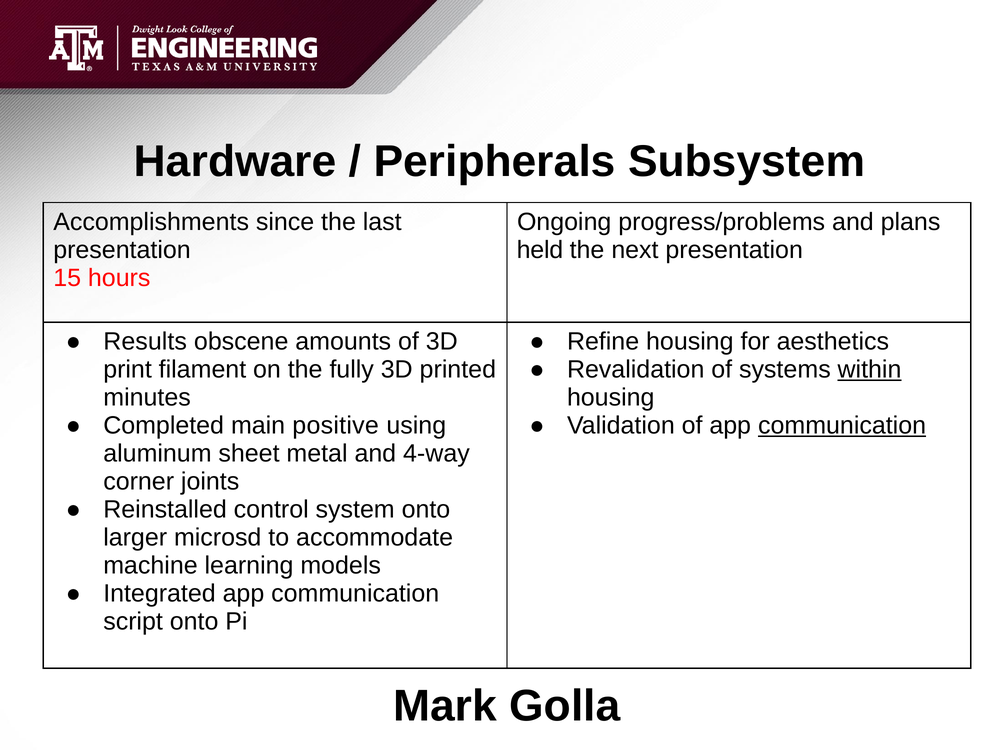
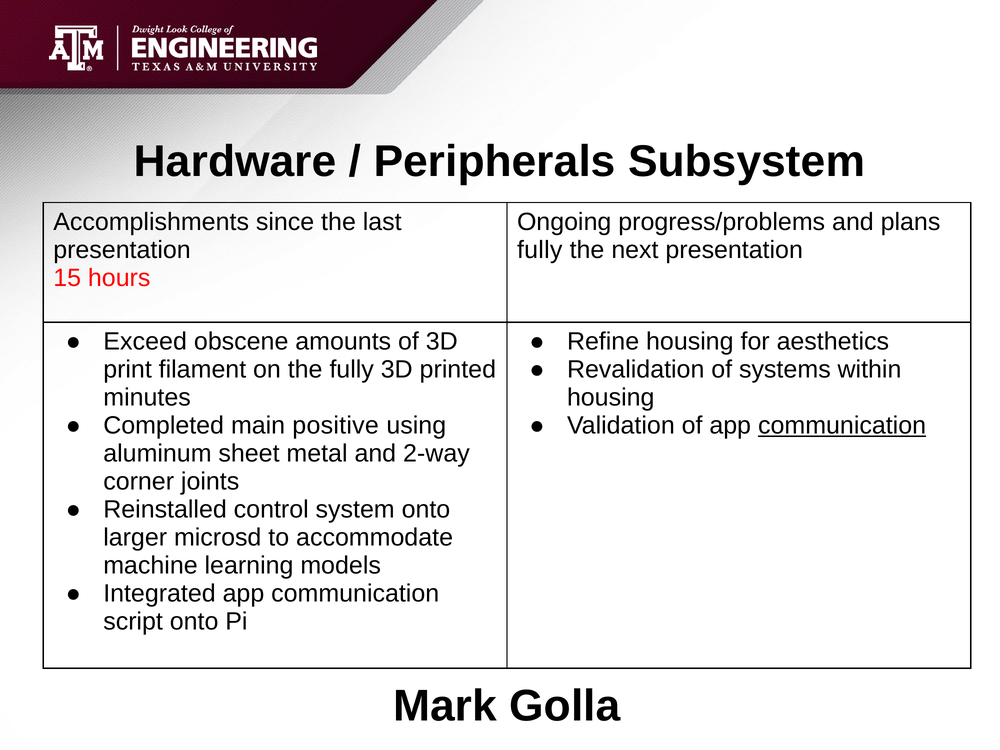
held: held -> fully (540, 250)
Results: Results -> Exceed (145, 342)
within underline: present -> none (869, 370)
4-way: 4-way -> 2-way (436, 454)
